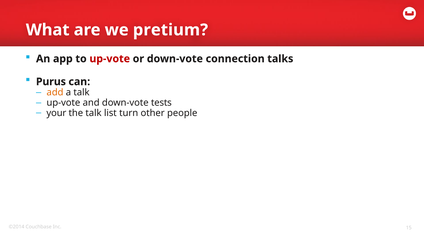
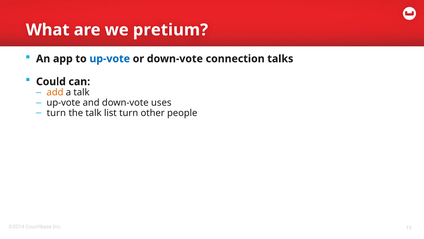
up-vote colour: red -> blue (110, 59)
Purus: Purus -> Could (51, 82)
tests: tests -> uses (161, 102)
your: your -> turn (56, 113)
